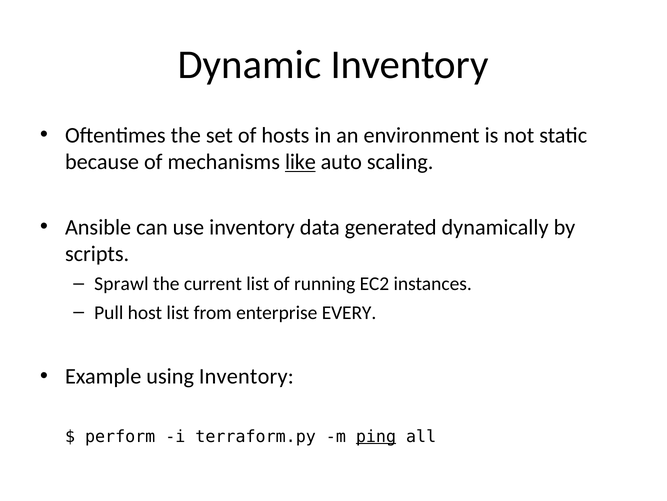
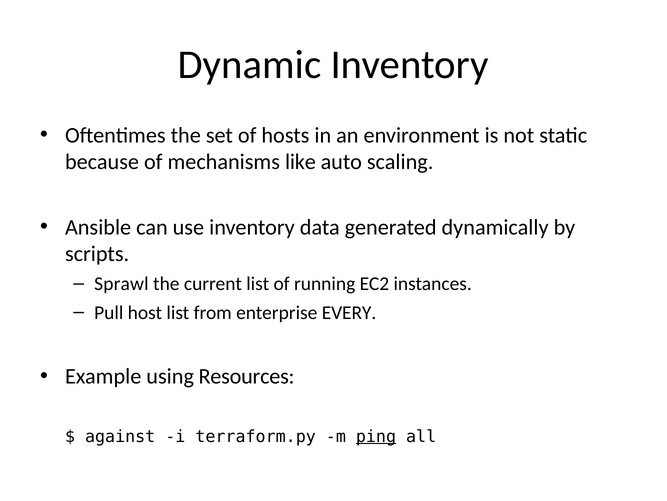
like underline: present -> none (300, 162)
using Inventory: Inventory -> Resources (247, 376)
perform: perform -> against (120, 436)
